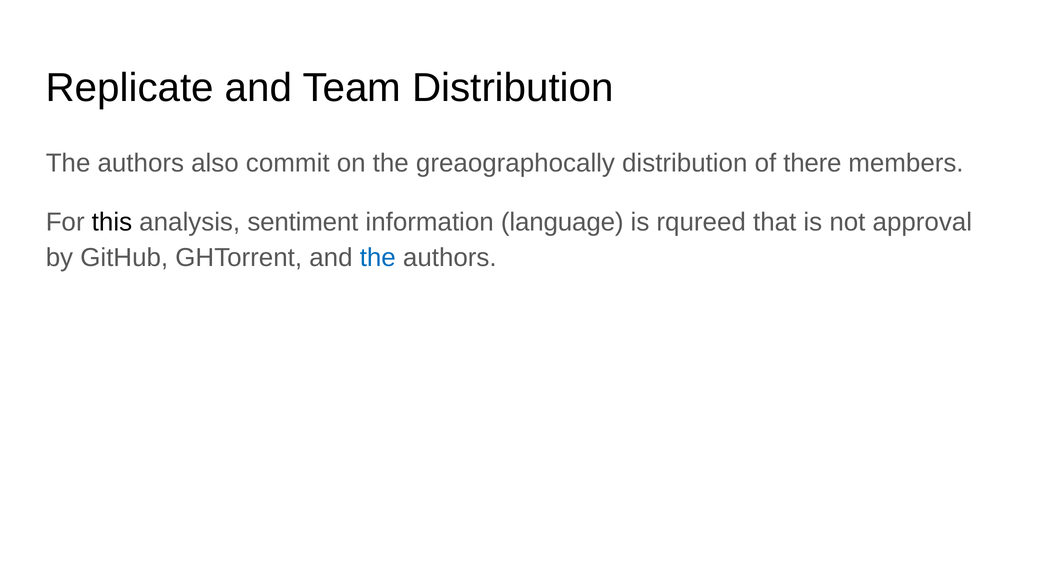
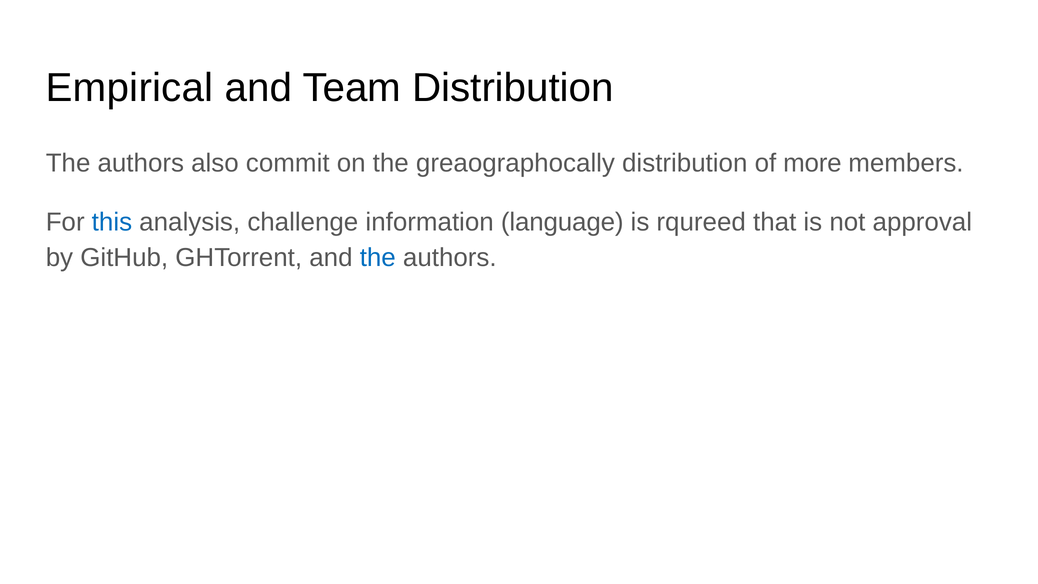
Replicate: Replicate -> Empirical (130, 88)
there: there -> more (812, 163)
this colour: black -> blue (112, 222)
sentiment: sentiment -> challenge (303, 222)
